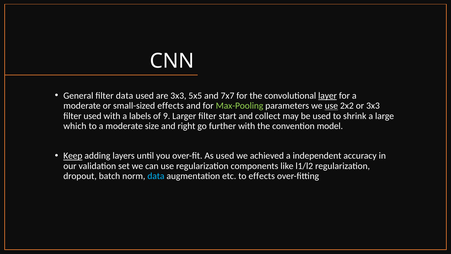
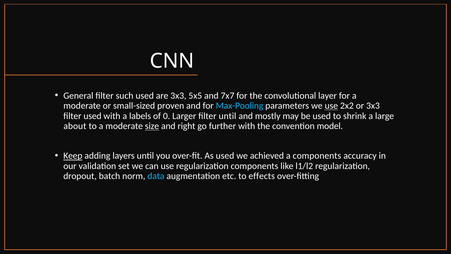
filter data: data -> such (125, 95)
layer underline: present -> none (328, 95)
small-sized effects: effects -> proven (171, 106)
Max-Pooling colour: light green -> light blue (240, 106)
9: 9 -> 0 (167, 116)
filter start: start -> until (227, 116)
collect: collect -> mostly (268, 116)
which: which -> about (75, 126)
size underline: none -> present (152, 126)
a independent: independent -> components (317, 156)
